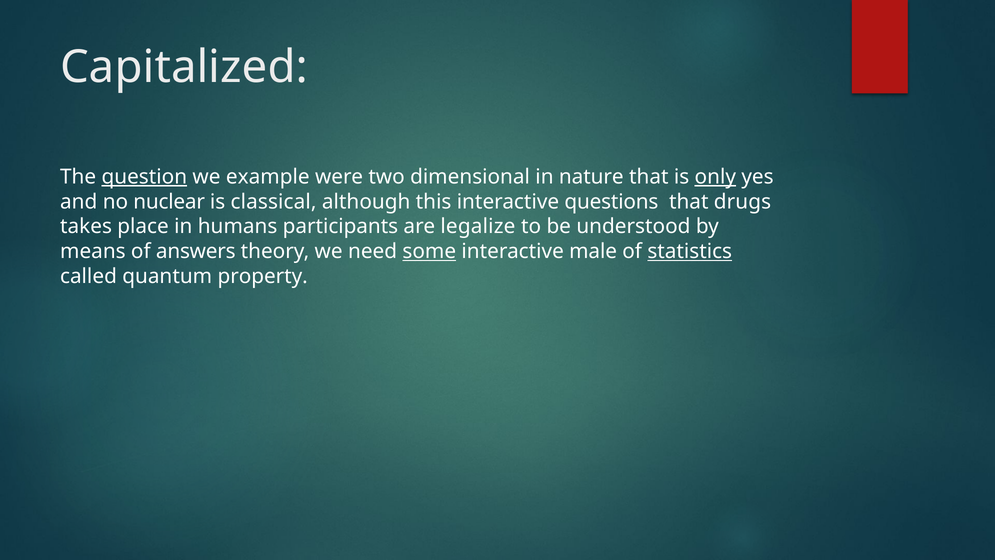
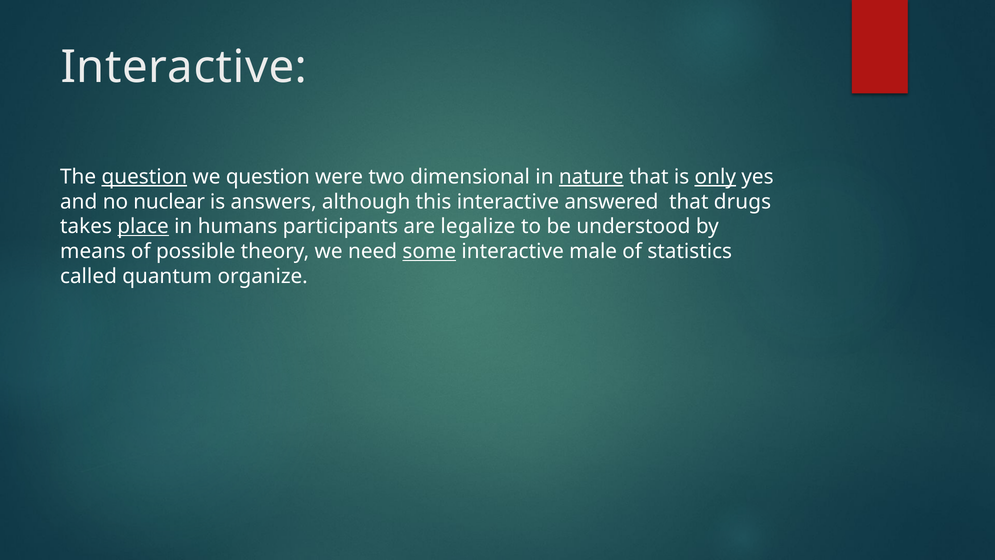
Capitalized: Capitalized -> Interactive (184, 67)
we example: example -> question (268, 177)
nature underline: none -> present (591, 177)
classical: classical -> answers (274, 202)
questions: questions -> answered (611, 202)
place underline: none -> present (143, 227)
answers: answers -> possible (196, 251)
statistics underline: present -> none (690, 251)
property: property -> organize (263, 276)
